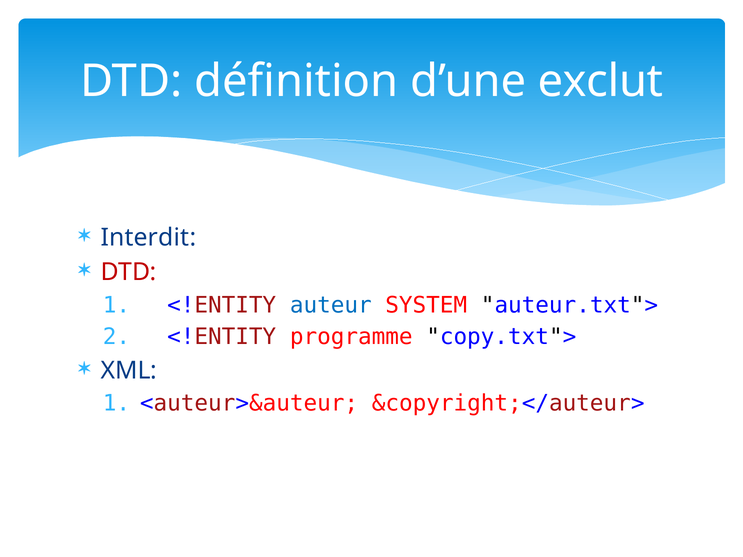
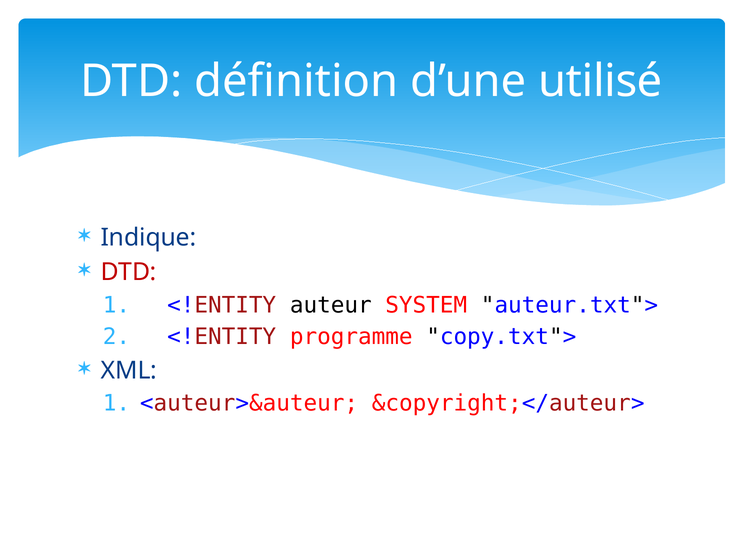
exclut: exclut -> utilisé (600, 82)
Interdit: Interdit -> Indique (149, 238)
auteur colour: blue -> black (331, 305)
